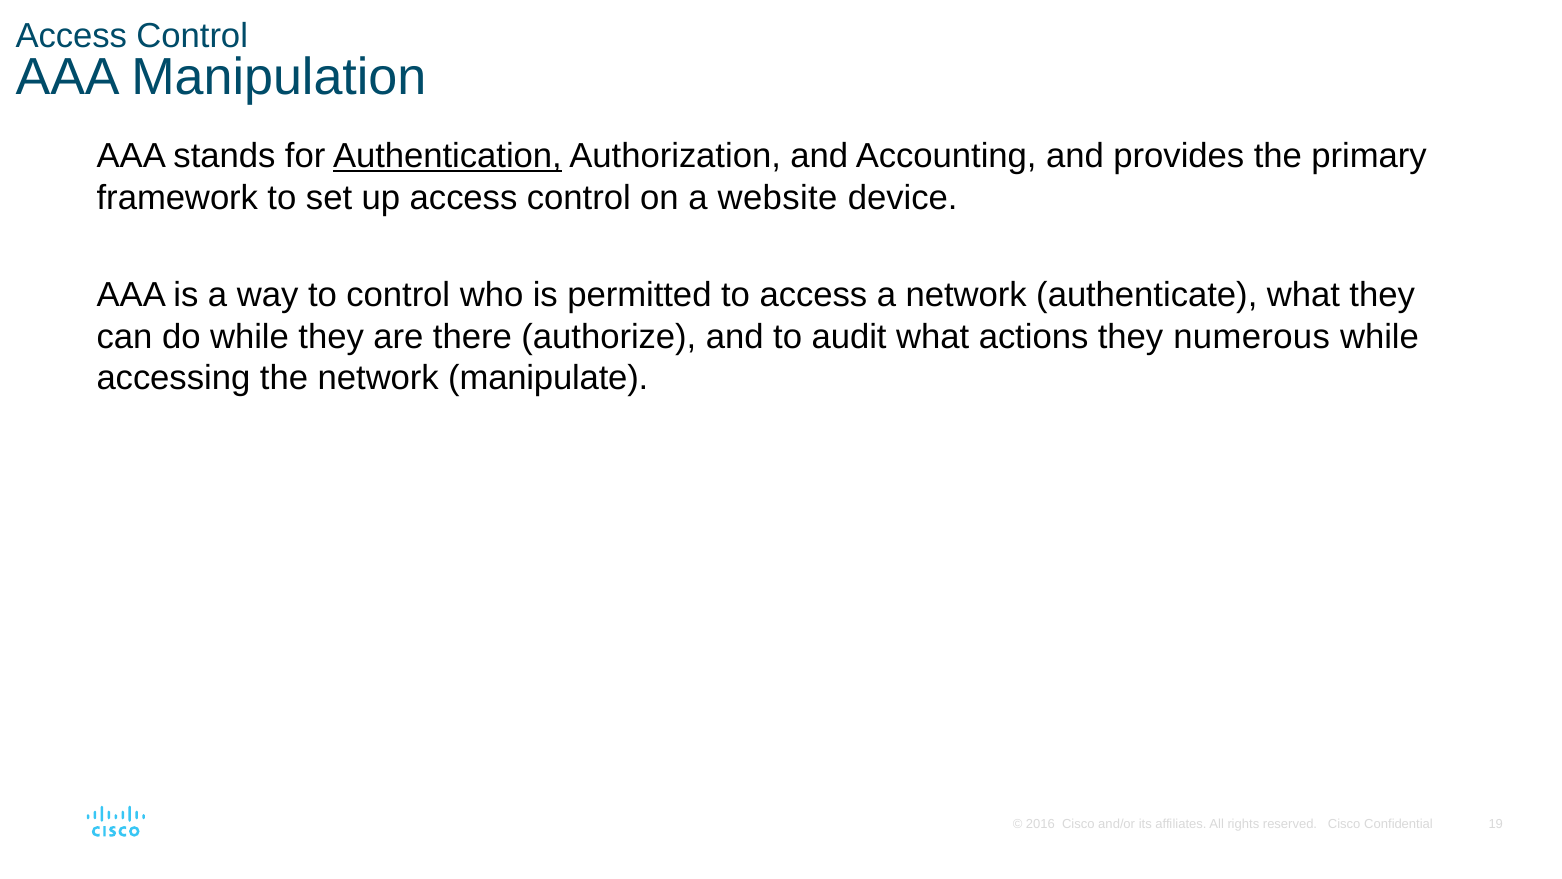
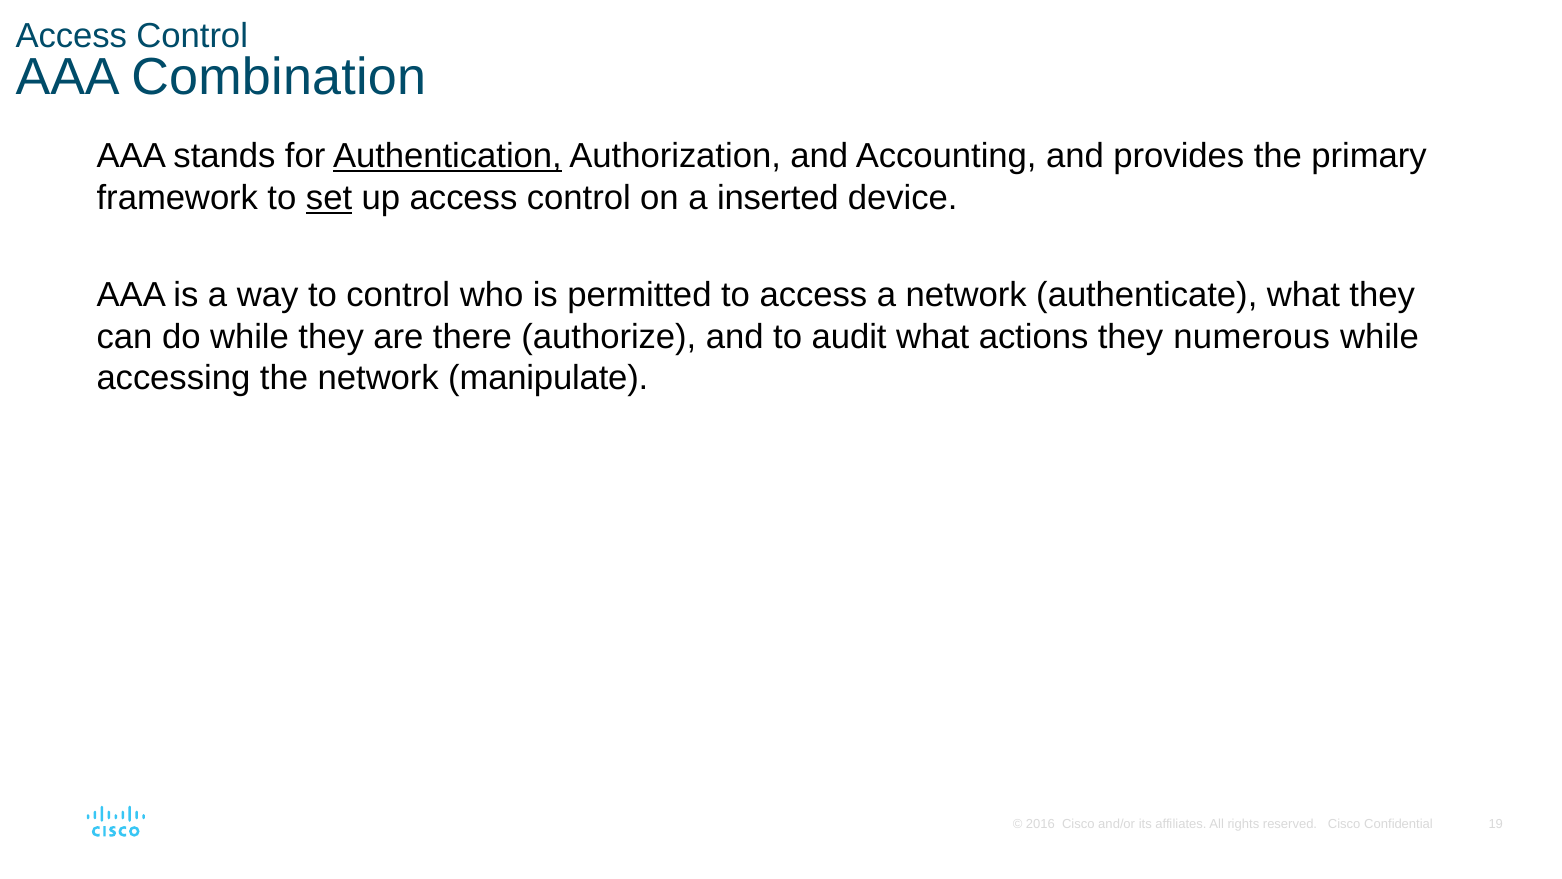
Manipulation: Manipulation -> Combination (279, 77)
set underline: none -> present (329, 198)
website: website -> inserted (778, 198)
